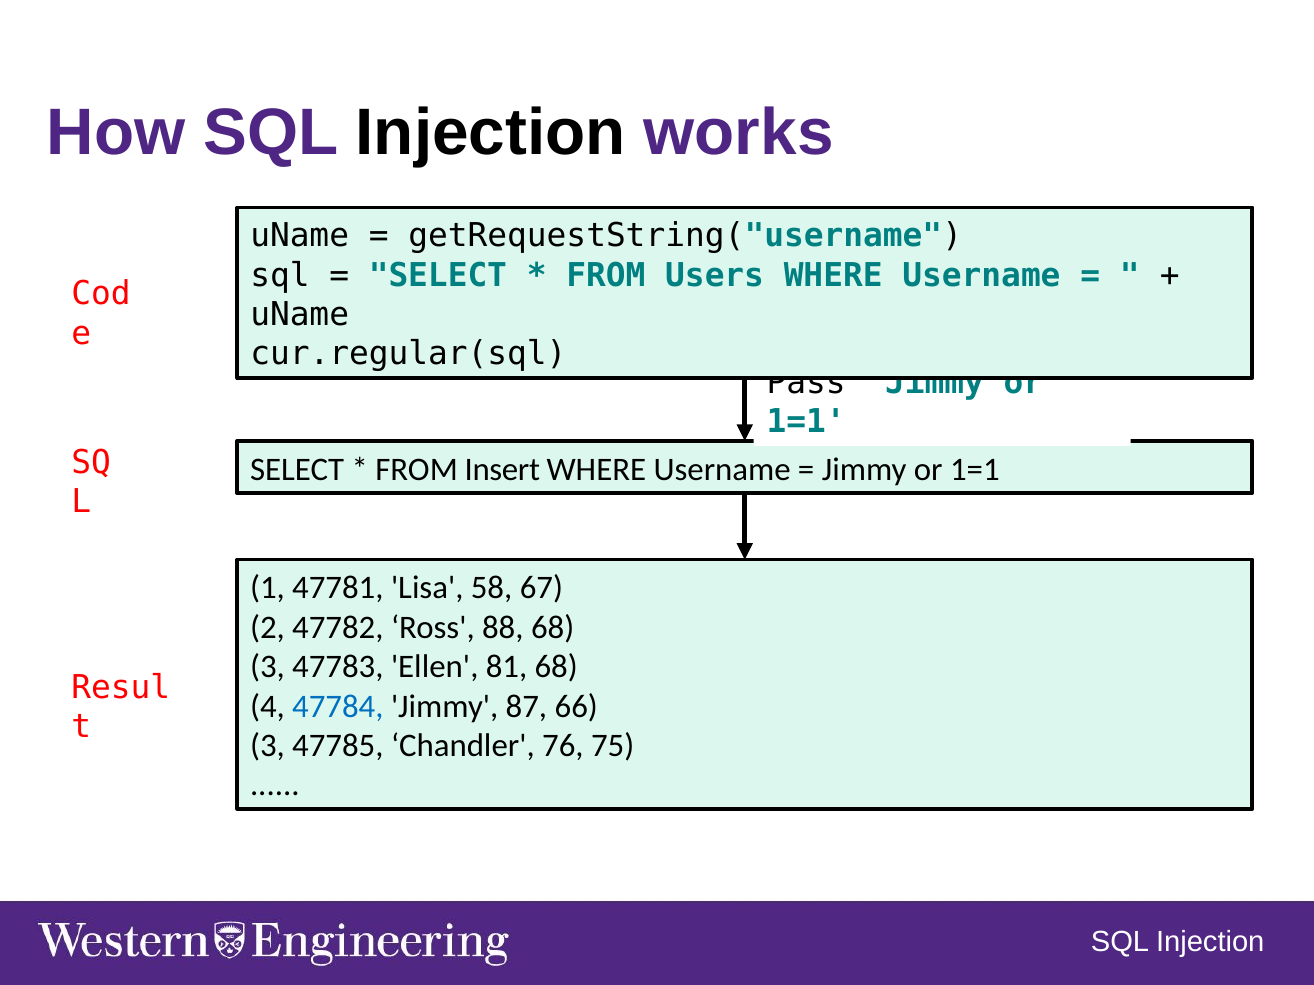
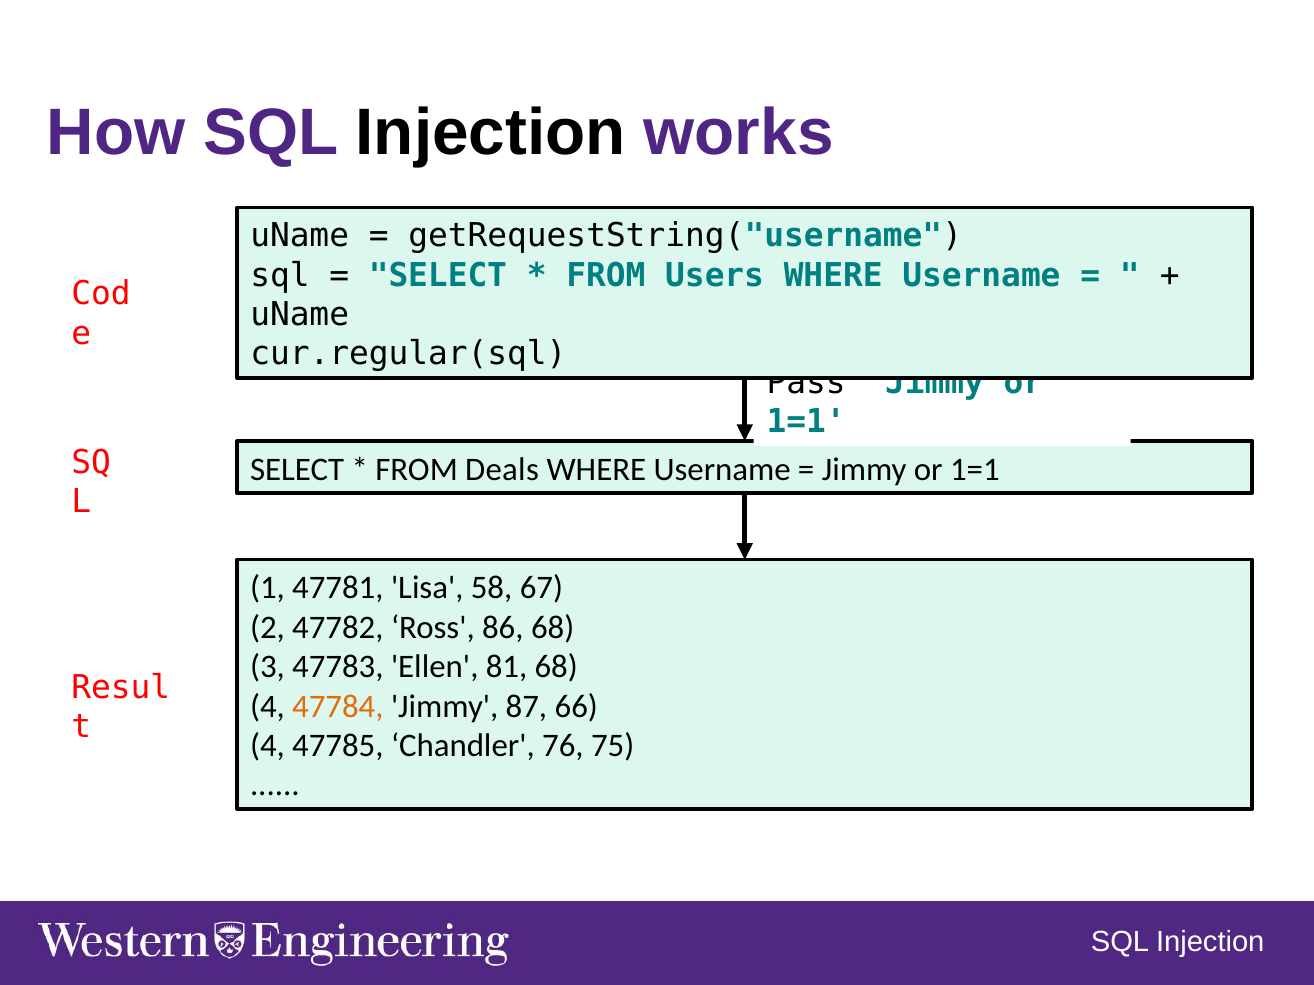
Insert: Insert -> Deals (502, 469)
88: 88 -> 86 (503, 628)
47784 colour: blue -> orange (338, 707)
3: 3 -> 4 (267, 746)
